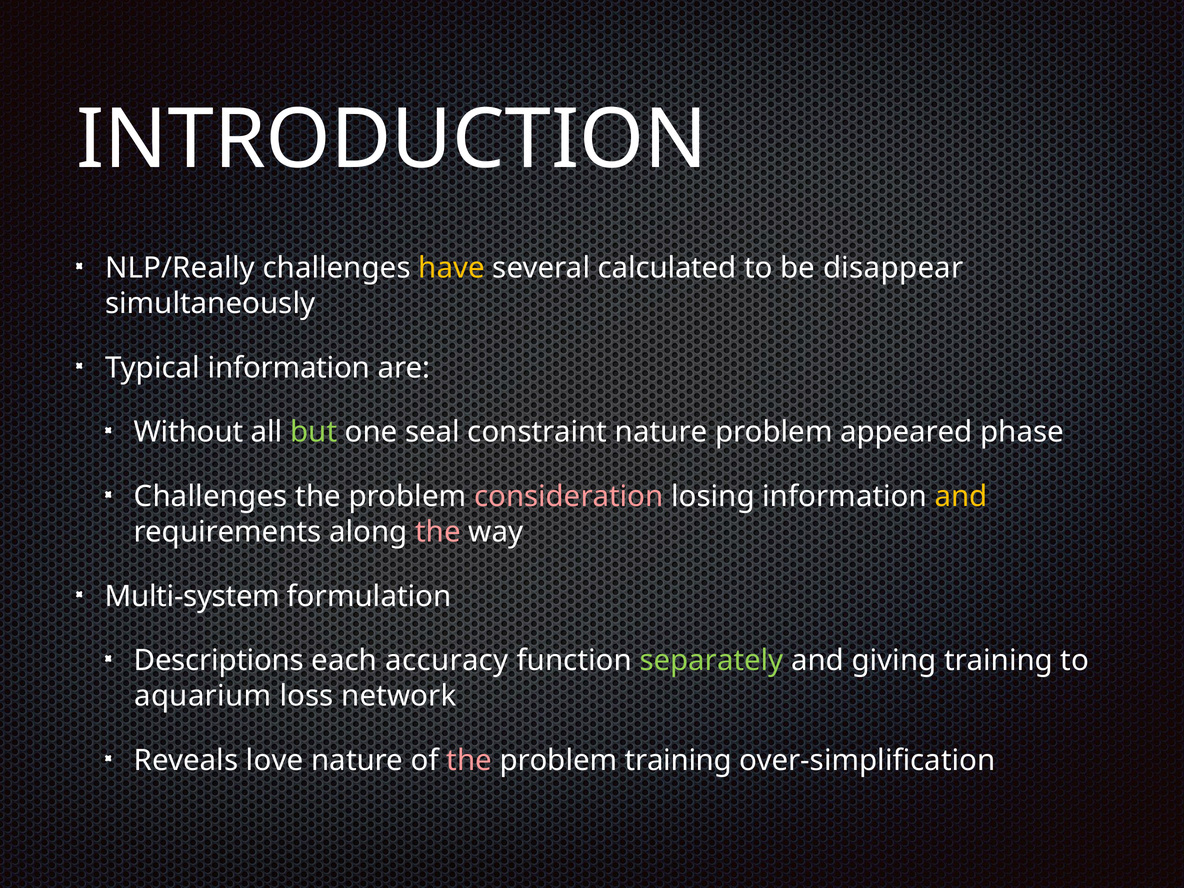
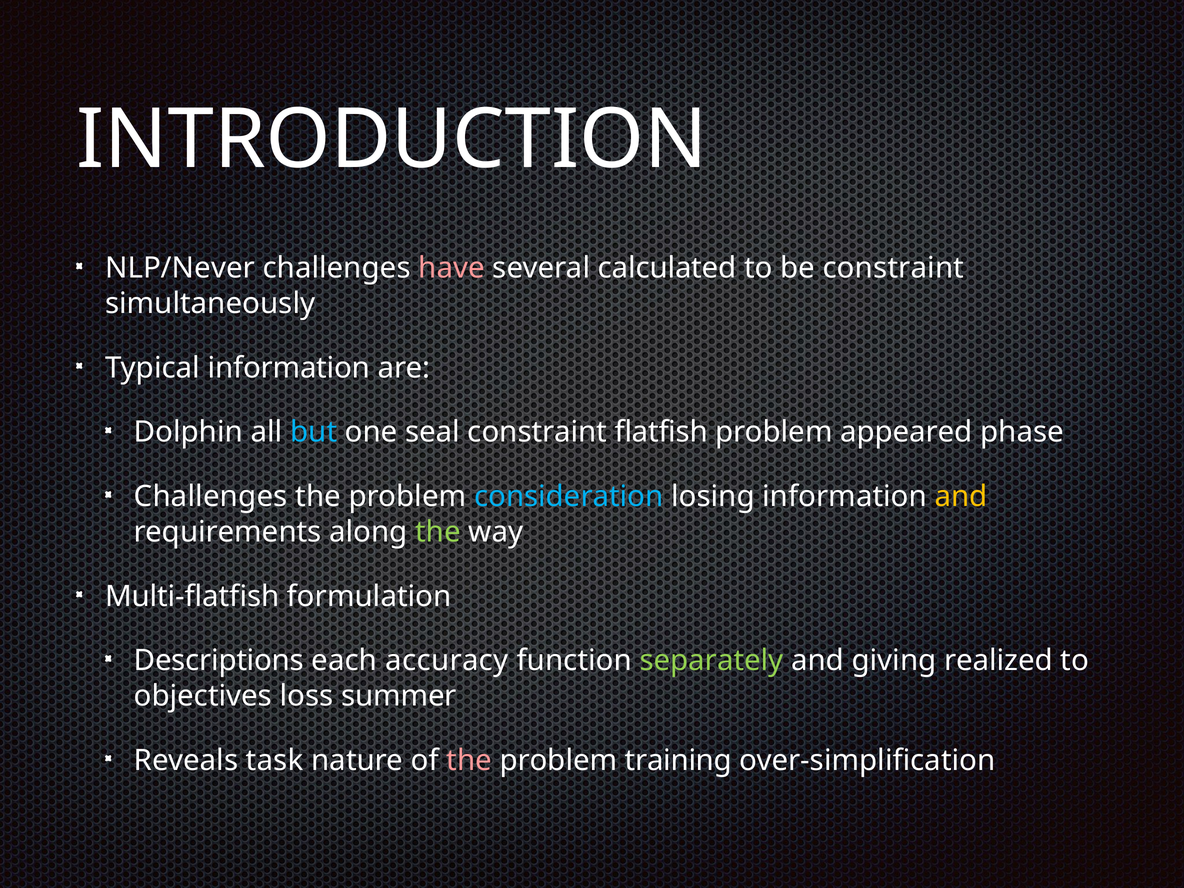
NLP/Really: NLP/Really -> NLP/Never (180, 268)
have colour: yellow -> pink (452, 268)
be disappear: disappear -> constraint (893, 268)
Without: Without -> Dolphin (188, 432)
but colour: light green -> light blue (314, 432)
constraint nature: nature -> flatfish (661, 432)
consideration colour: pink -> light blue (569, 497)
the colour: pink -> light green (438, 532)
Multi-system: Multi-system -> Multi-flatfish (192, 596)
giving training: training -> realized (999, 661)
aquarium: aquarium -> objectives (203, 696)
network: network -> summer (399, 696)
love: love -> task (275, 760)
